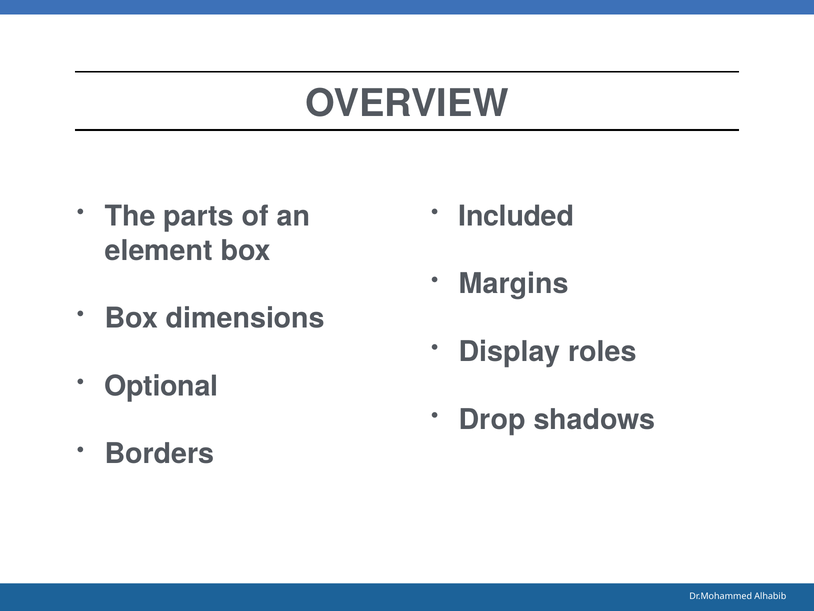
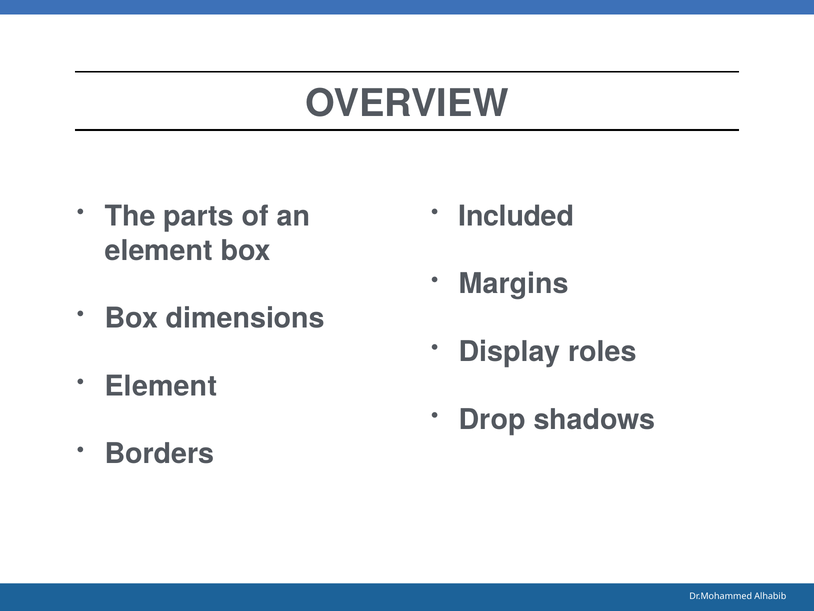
Optional: Optional -> Element (161, 386)
